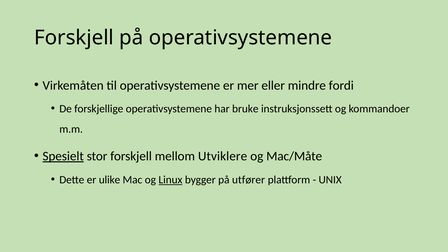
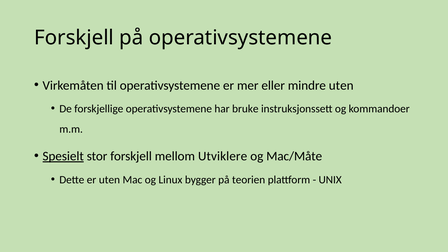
mindre fordi: fordi -> uten (341, 85)
er ulike: ulike -> uten (109, 180)
Linux underline: present -> none (170, 180)
utfører: utfører -> teorien (249, 180)
